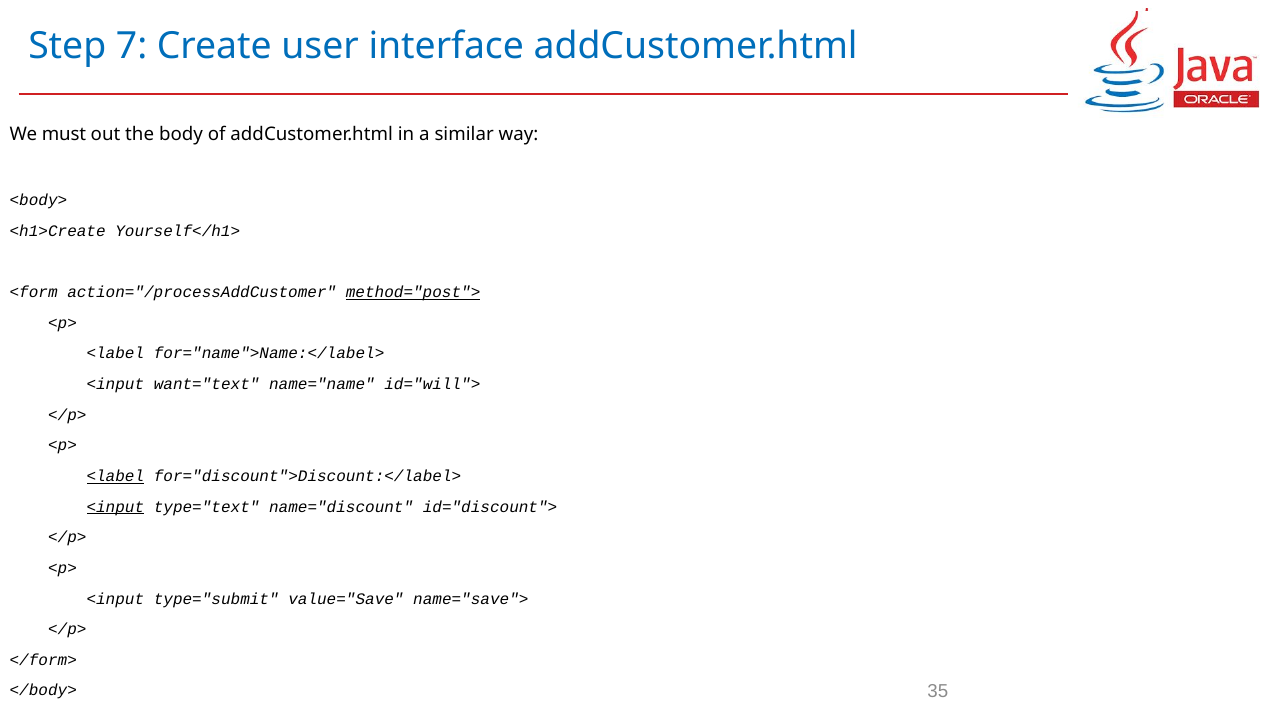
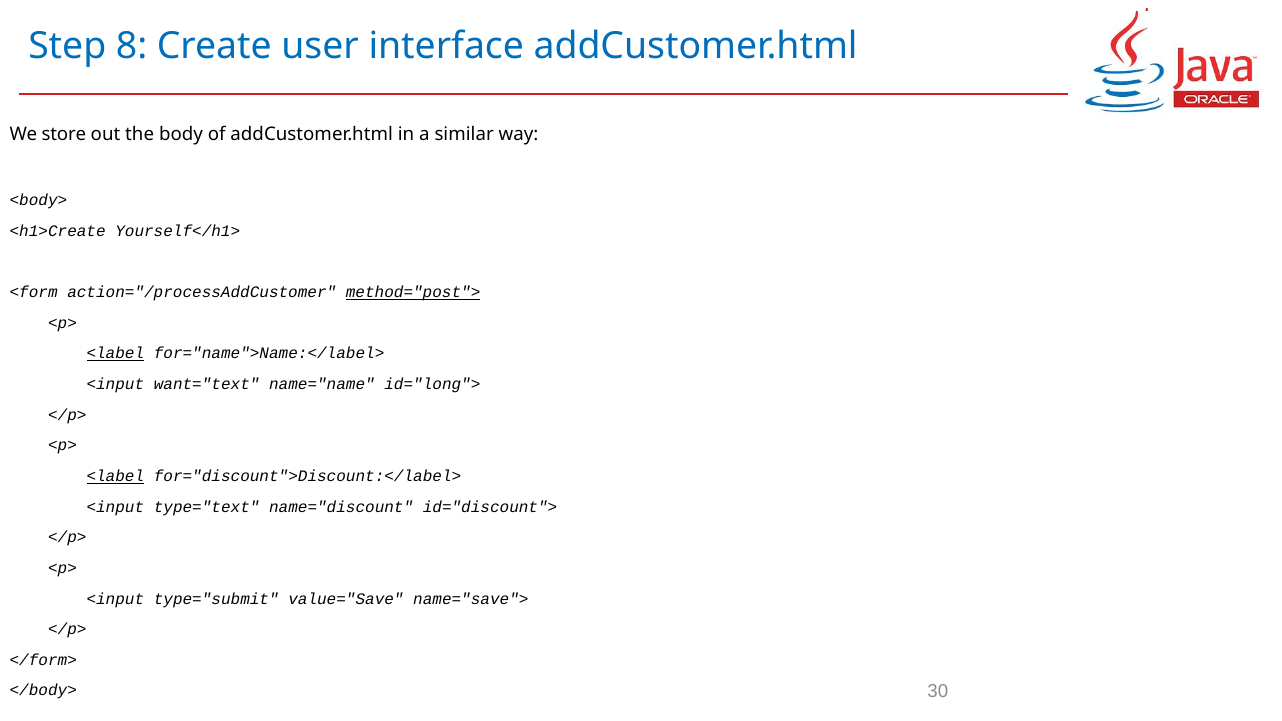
7: 7 -> 8 (132, 46)
must: must -> store (64, 135)
<label underline: none -> present (115, 354)
id="will">: id="will"> -> id="long"> (432, 384)
<input underline: present -> none (115, 507)
35: 35 -> 30 (938, 691)
